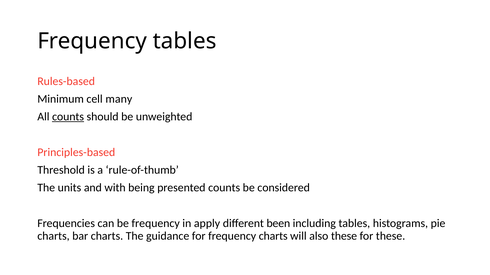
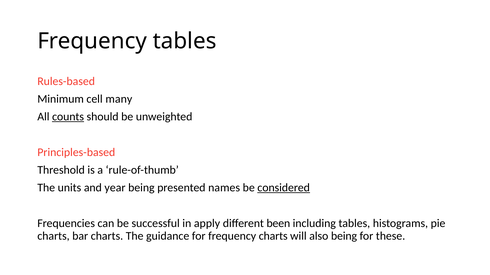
with: with -> year (115, 188)
presented counts: counts -> names (224, 188)
considered underline: none -> present (284, 188)
be frequency: frequency -> successful (156, 224)
also these: these -> being (344, 236)
